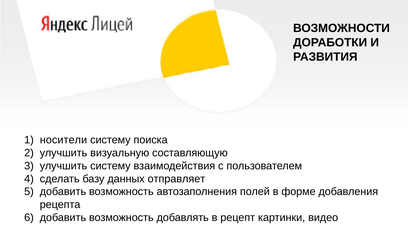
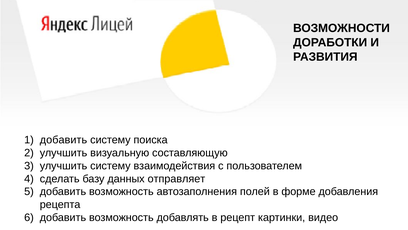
носители: носители -> добавить (63, 140)
